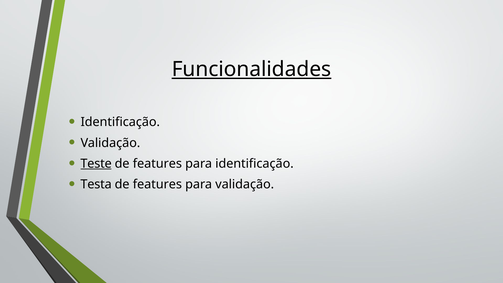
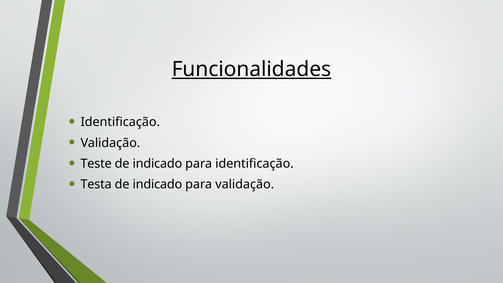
Teste underline: present -> none (96, 164)
features: features -> indicado (157, 164)
features: features -> indicado (157, 184)
